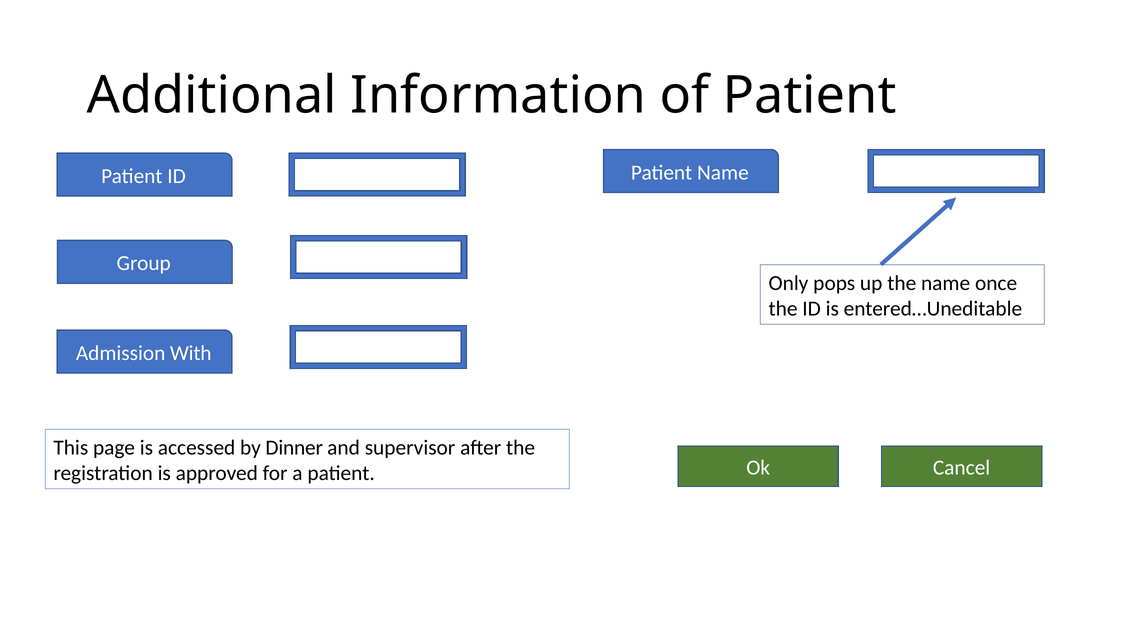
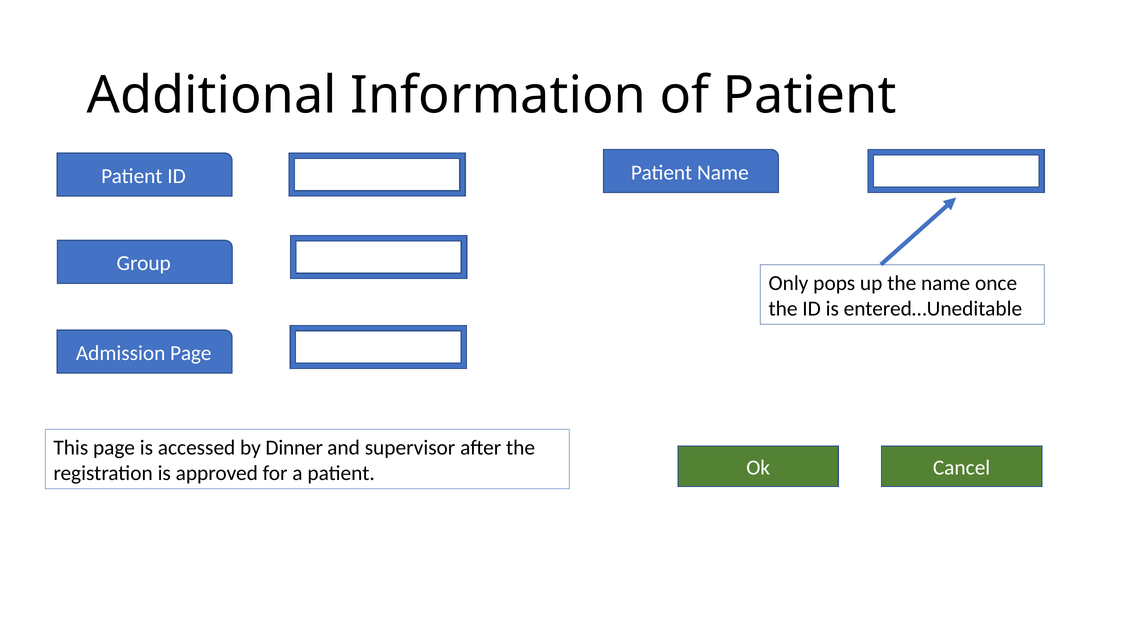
Admission With: With -> Page (191, 353)
